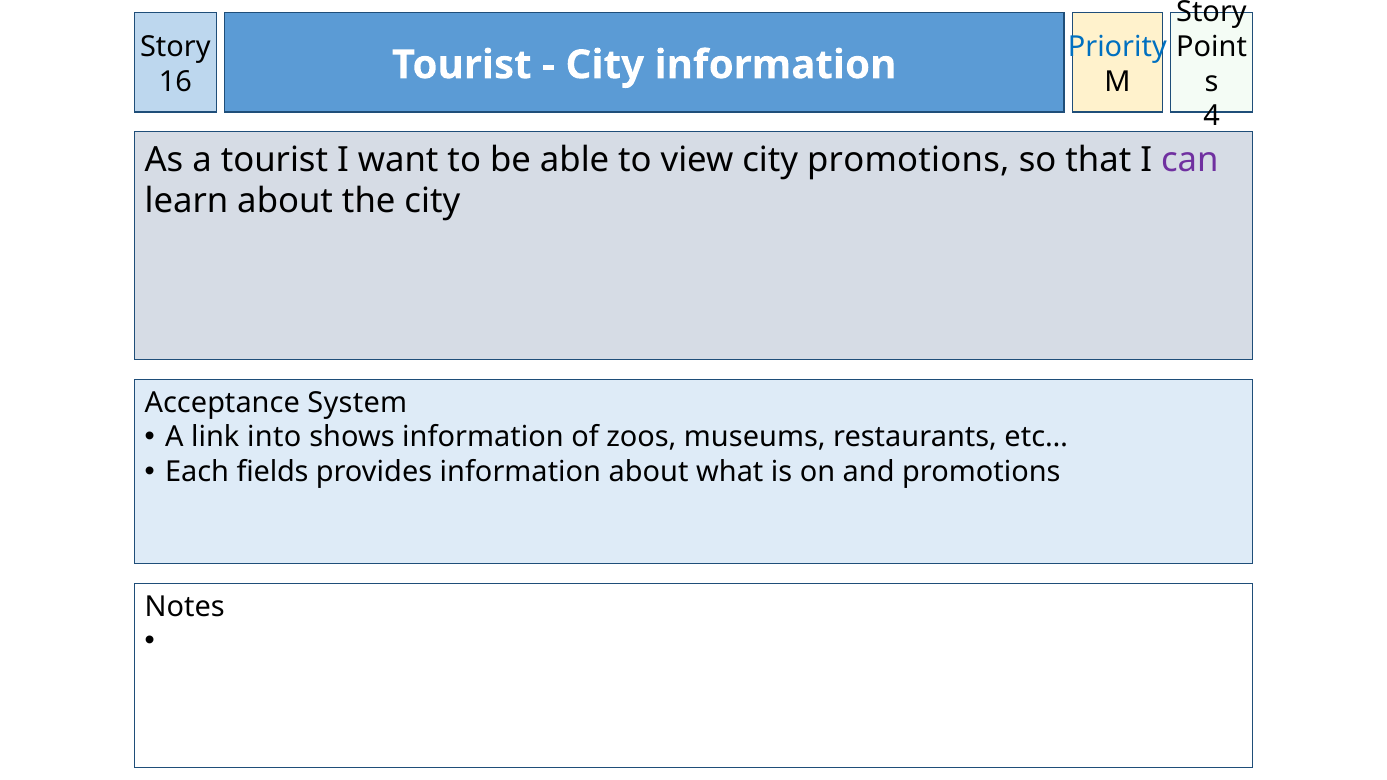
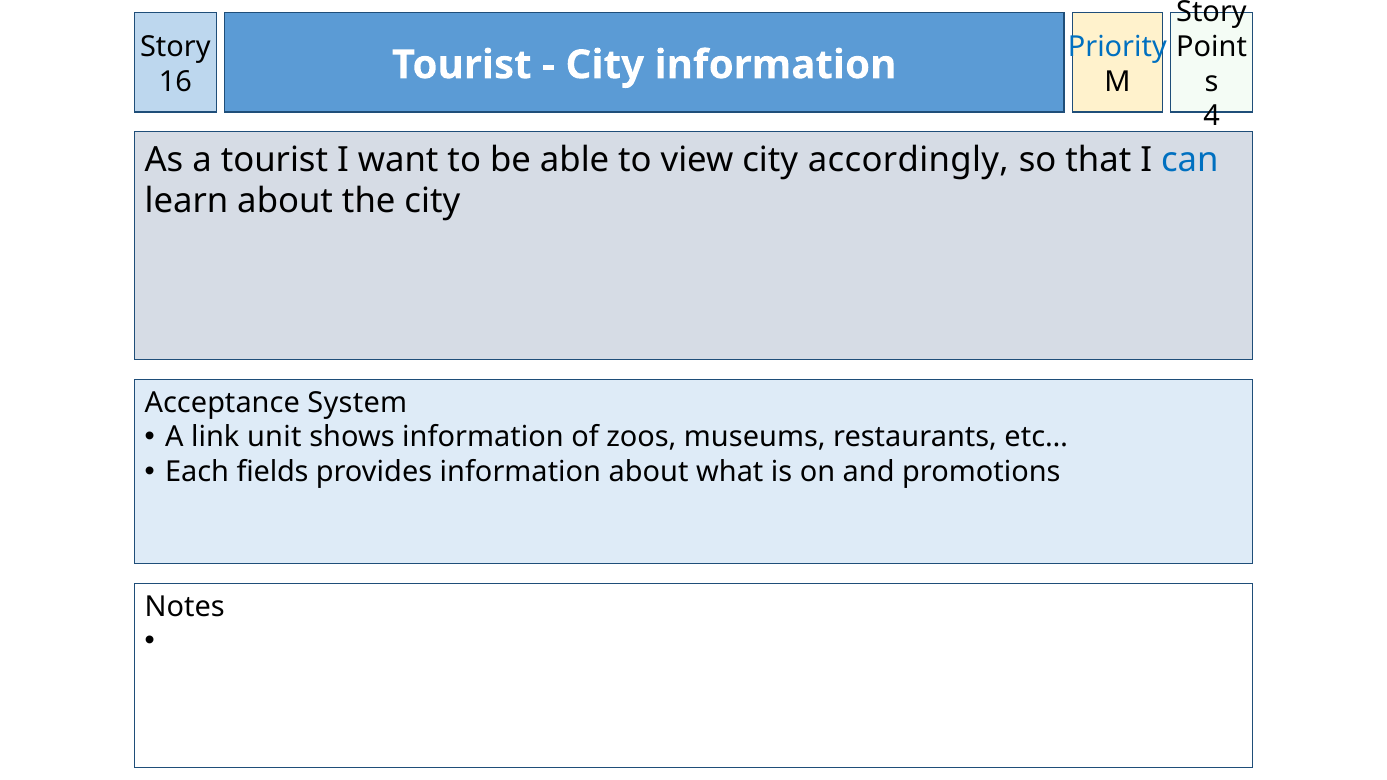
city promotions: promotions -> accordingly (908, 160)
can colour: purple -> blue (1190, 160)
into: into -> unit (274, 438)
